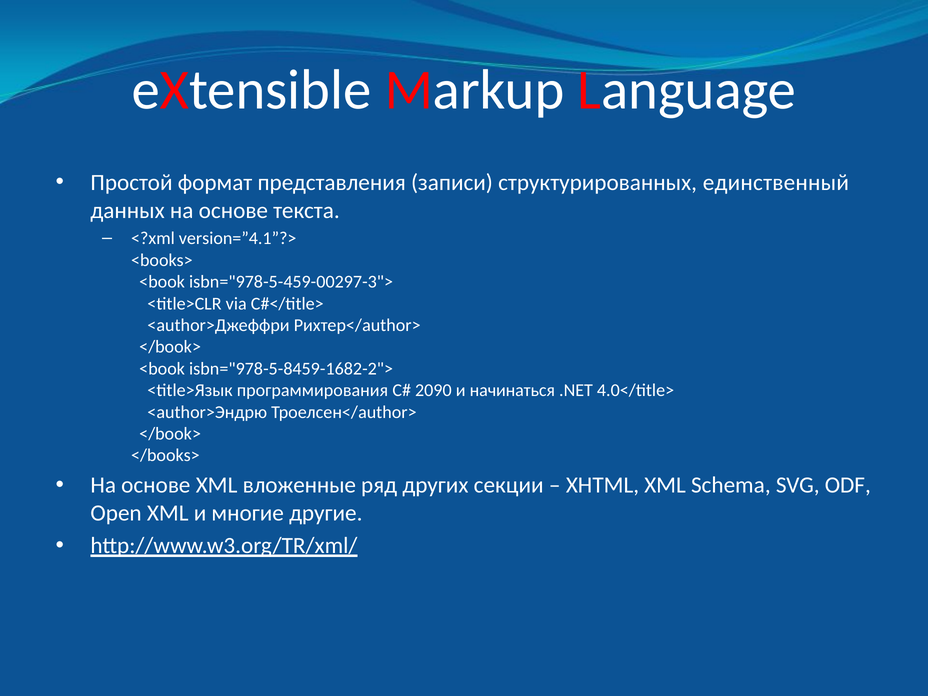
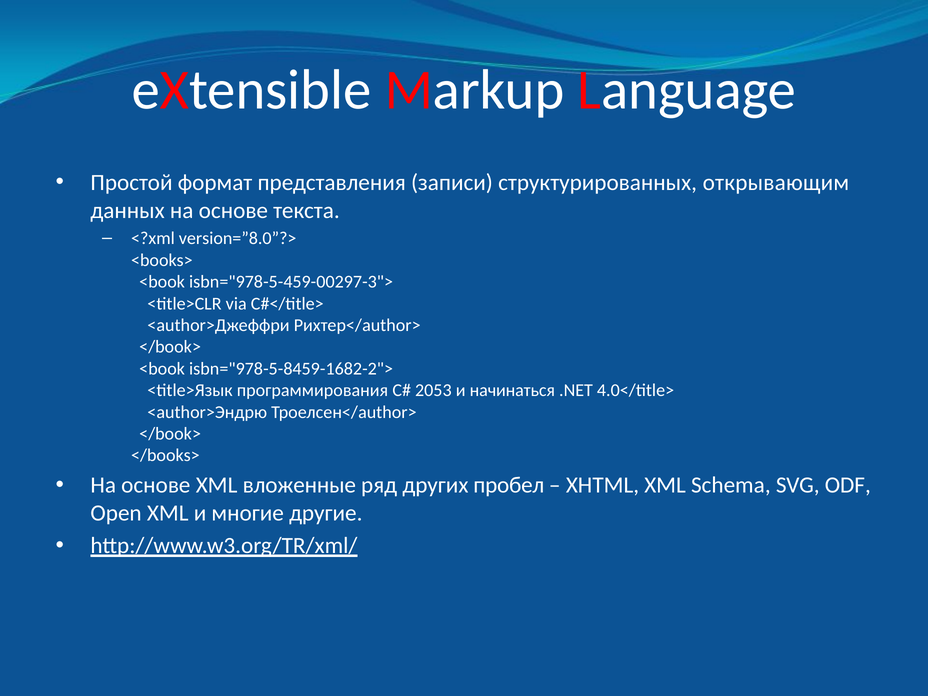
единственный: единственный -> открывающим (776, 183)
version=”4.1”?>: version=”4.1”?> -> version=”8.0”?> (238, 238)
2090: 2090 -> 2053 (433, 390)
секции: секции -> пробел (509, 485)
